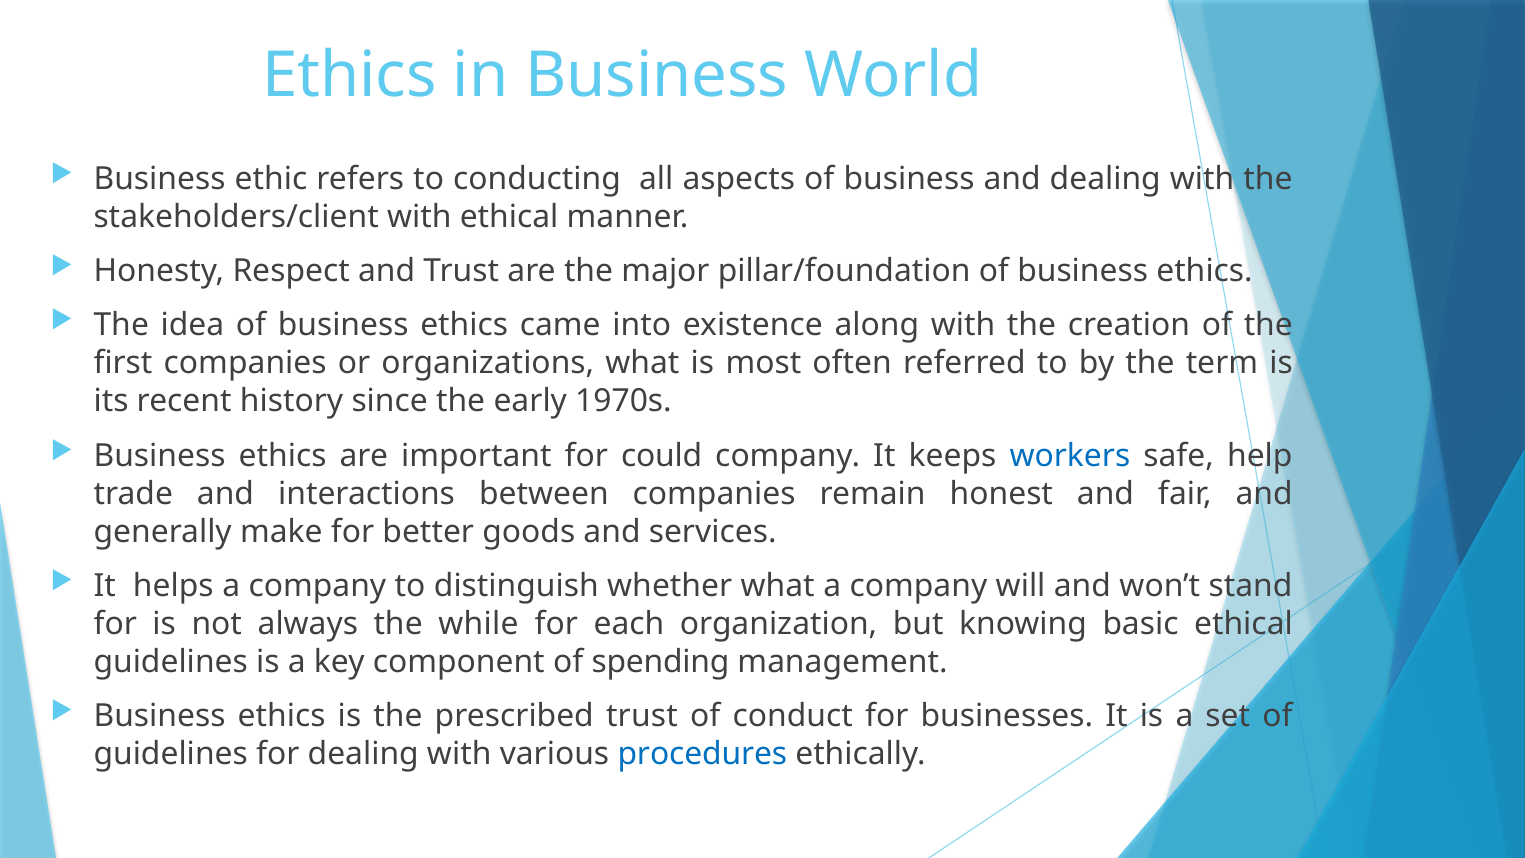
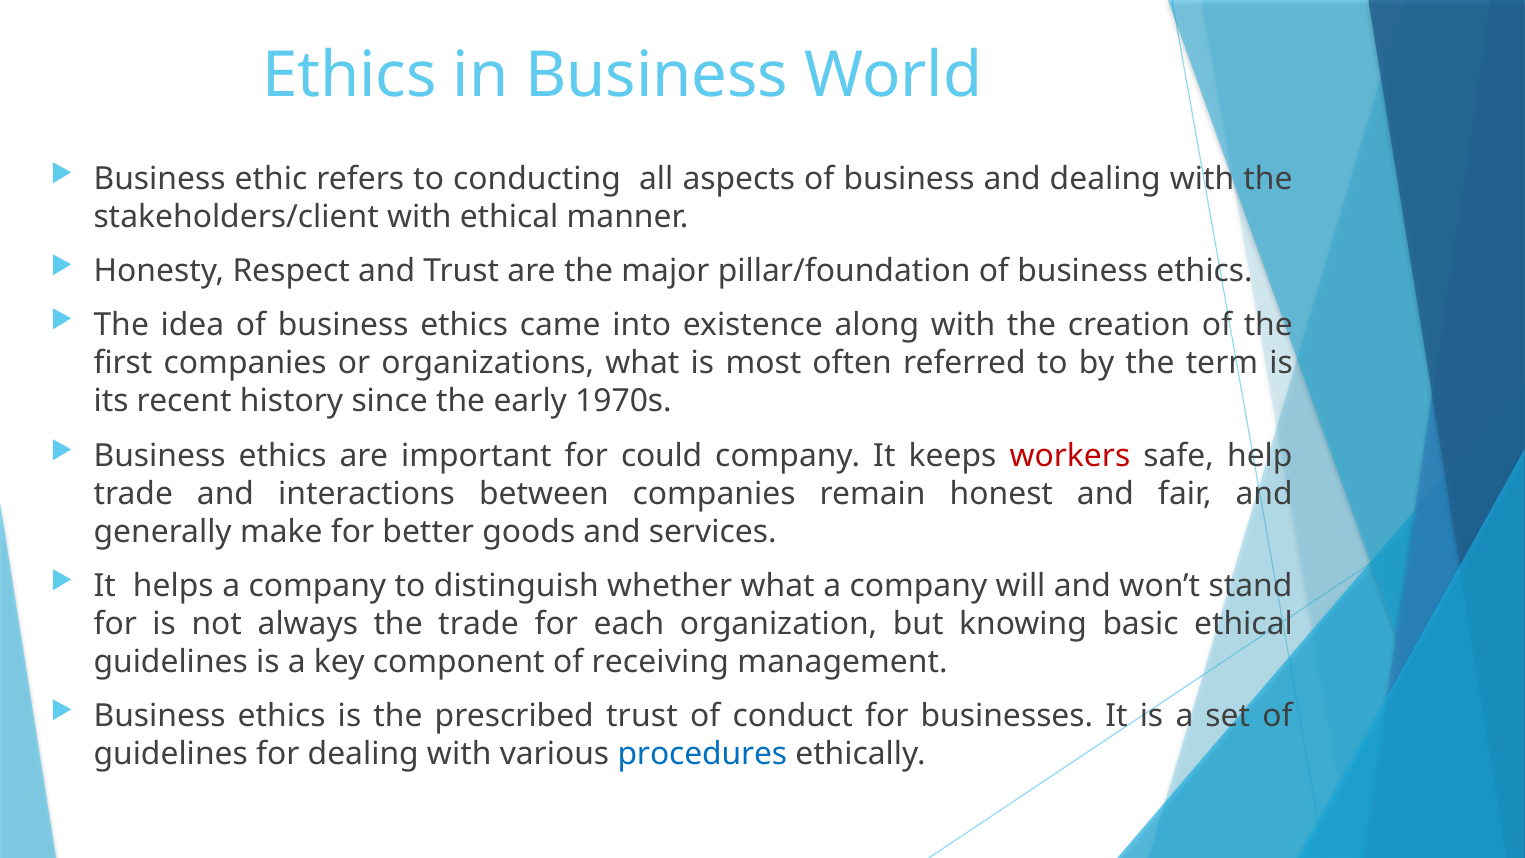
workers colour: blue -> red (1070, 455)
the while: while -> trade (479, 624)
spending: spending -> receiving (660, 662)
